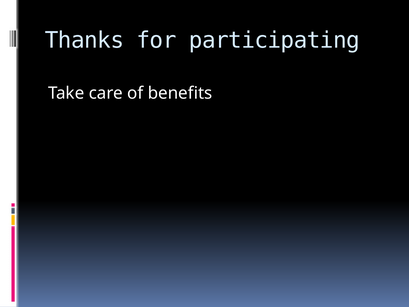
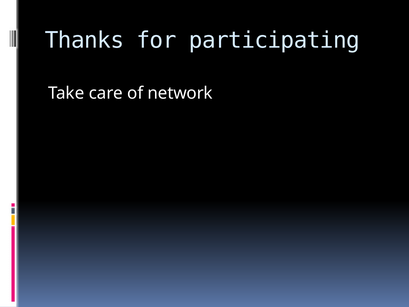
benefits: benefits -> network (180, 93)
